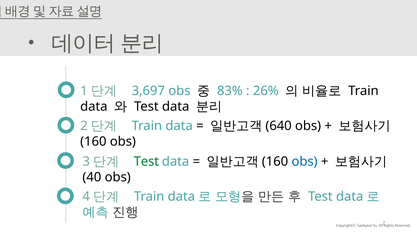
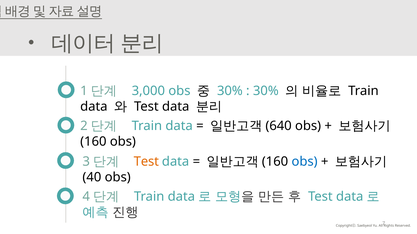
3,697: 3,697 -> 3,000 (148, 91)
83%: 83% -> 30% (230, 91)
26%: 26% -> 30% (266, 91)
Test colour: green -> orange (146, 162)
